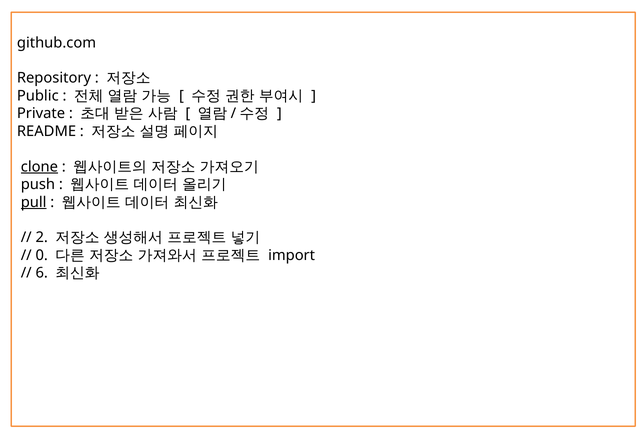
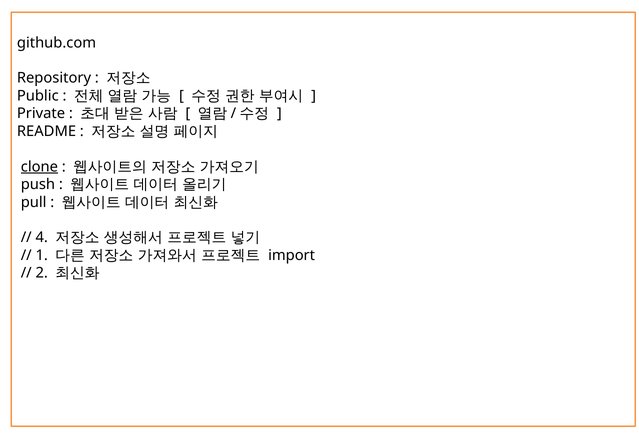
pull underline: present -> none (34, 202)
2: 2 -> 4 (42, 237)
0: 0 -> 1 (42, 255)
6: 6 -> 2 (42, 273)
